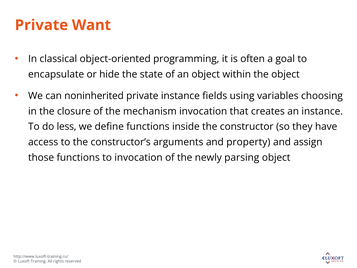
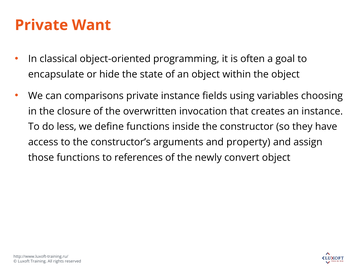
noninherited: noninherited -> comparisons (94, 96)
mechanism: mechanism -> overwritten (150, 111)
to invocation: invocation -> references (139, 158)
parsing: parsing -> convert (242, 158)
